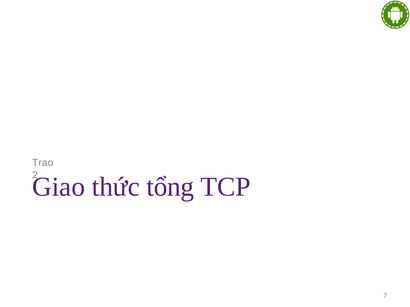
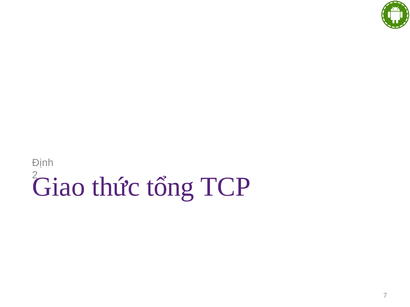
Trao: Trao -> Định (43, 163)
